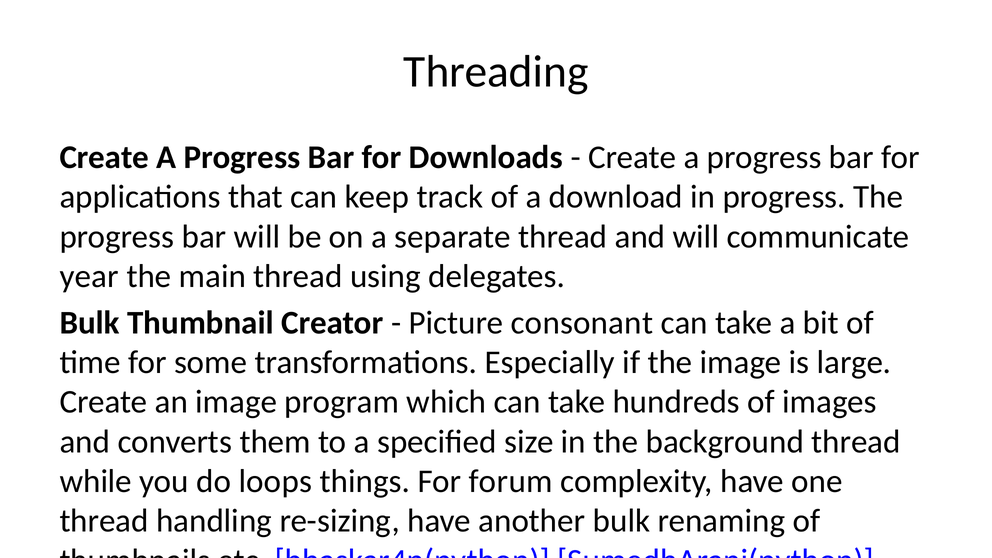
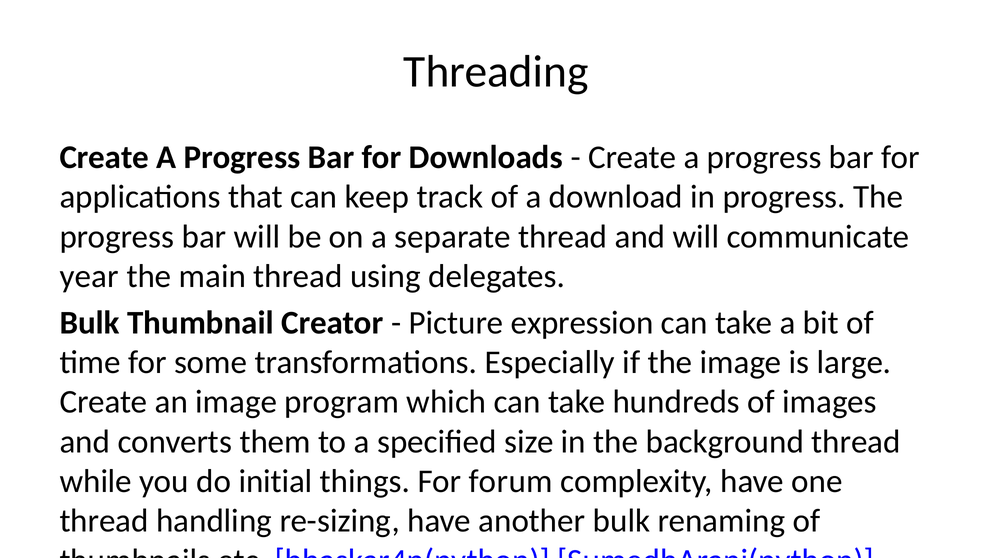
consonant: consonant -> expression (582, 323)
loops: loops -> initial (276, 481)
